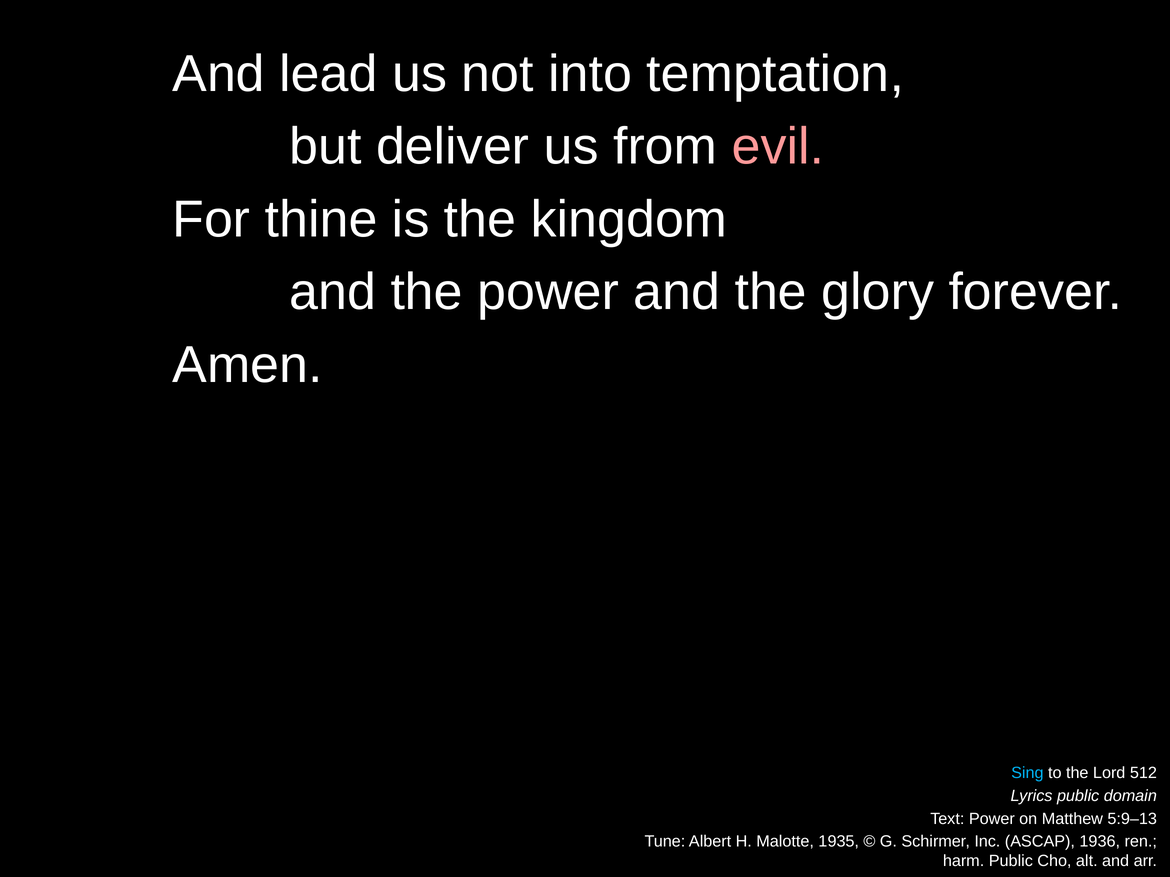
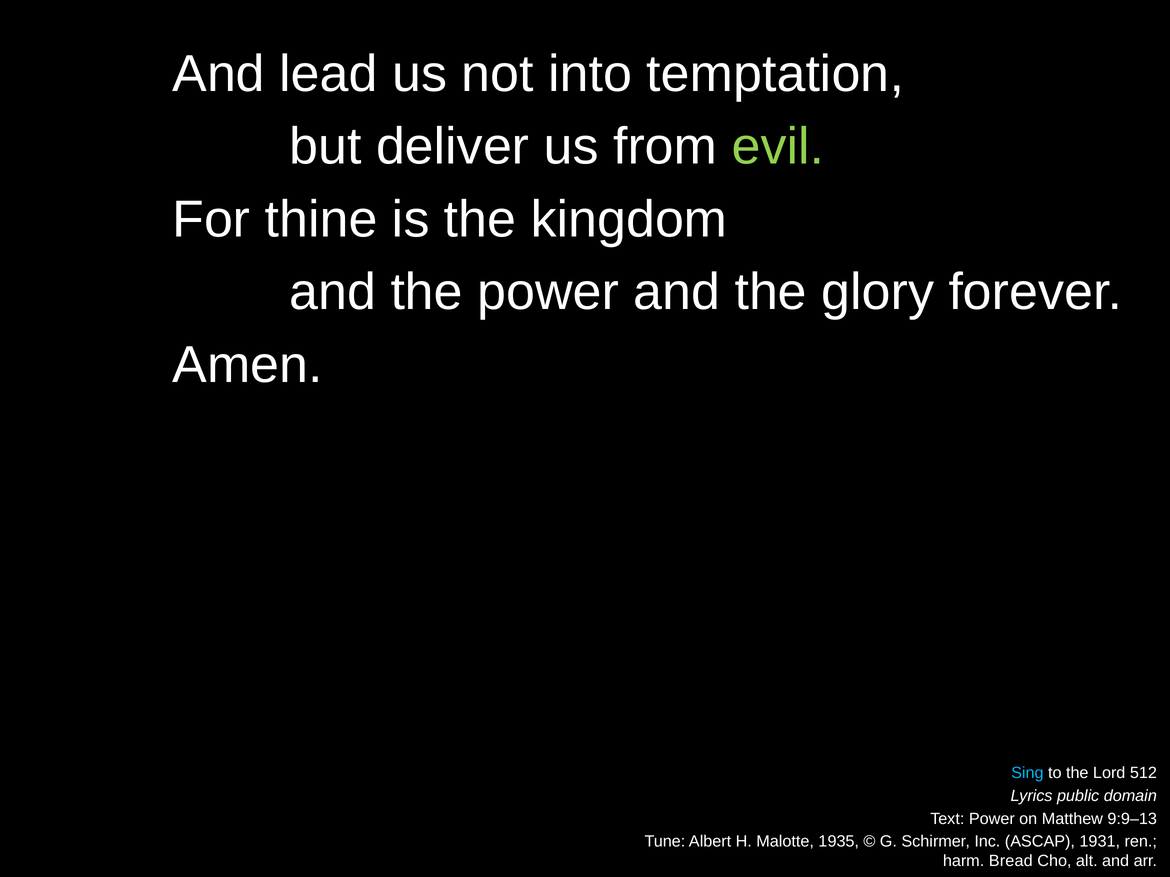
evil colour: pink -> light green (778, 147)
5:9–13: 5:9–13 -> 9:9–13 (1132, 819)
1936: 1936 -> 1931 (1100, 842)
harm Public: Public -> Bread (1011, 861)
